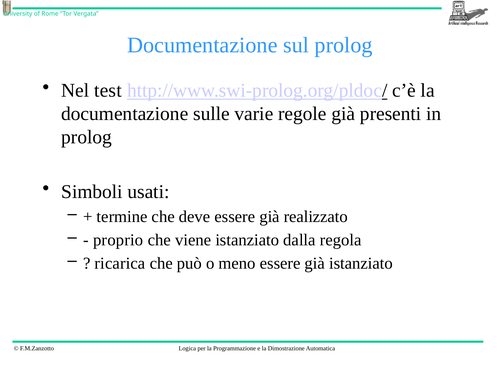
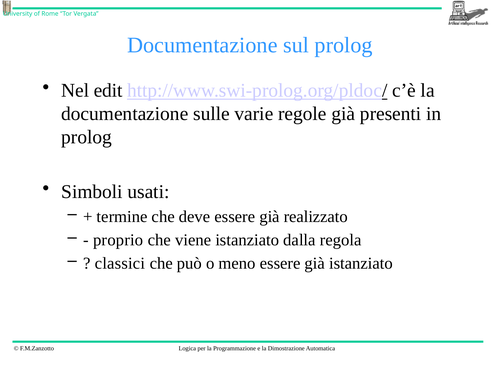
test: test -> edit (108, 91)
ricarica: ricarica -> classici (120, 263)
